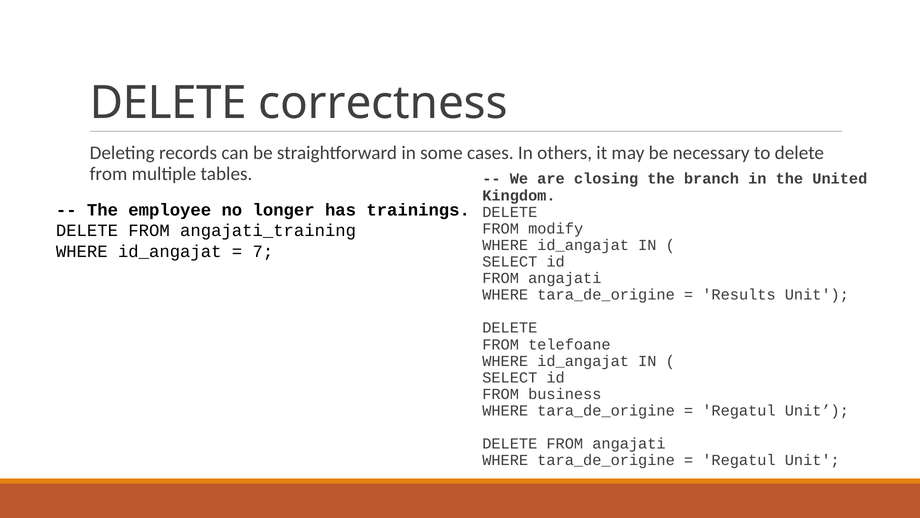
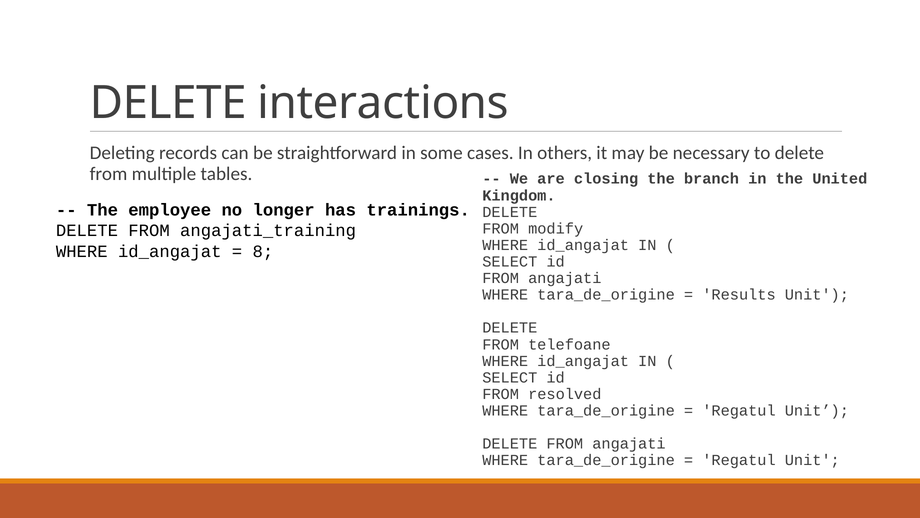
correctness: correctness -> interactions (383, 103)
7: 7 -> 8 (263, 251)
business: business -> resolved (565, 394)
